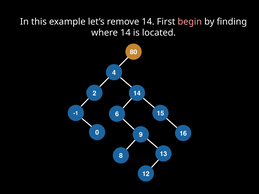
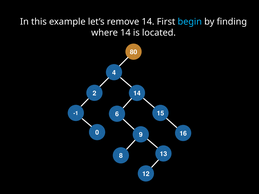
begin colour: pink -> light blue (190, 22)
